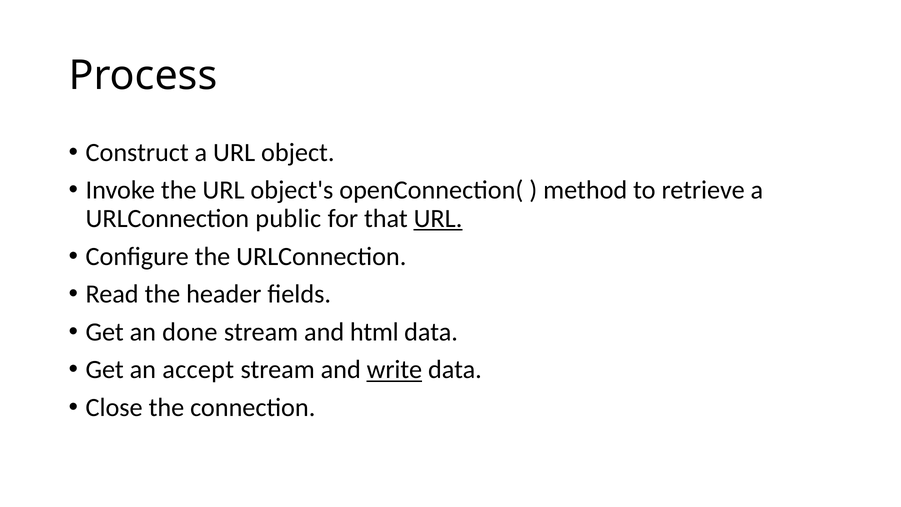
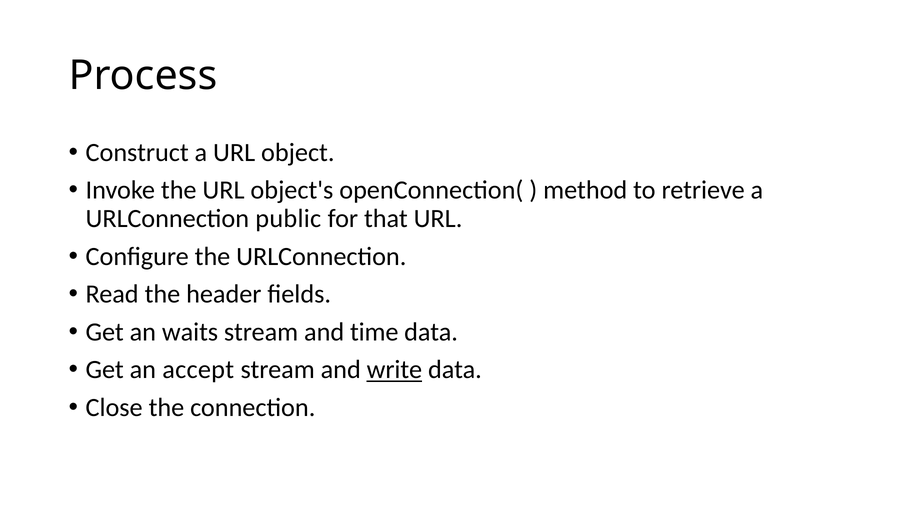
URL underline: present -> none (438, 218)
done: done -> waits (190, 332)
html: html -> time (374, 332)
